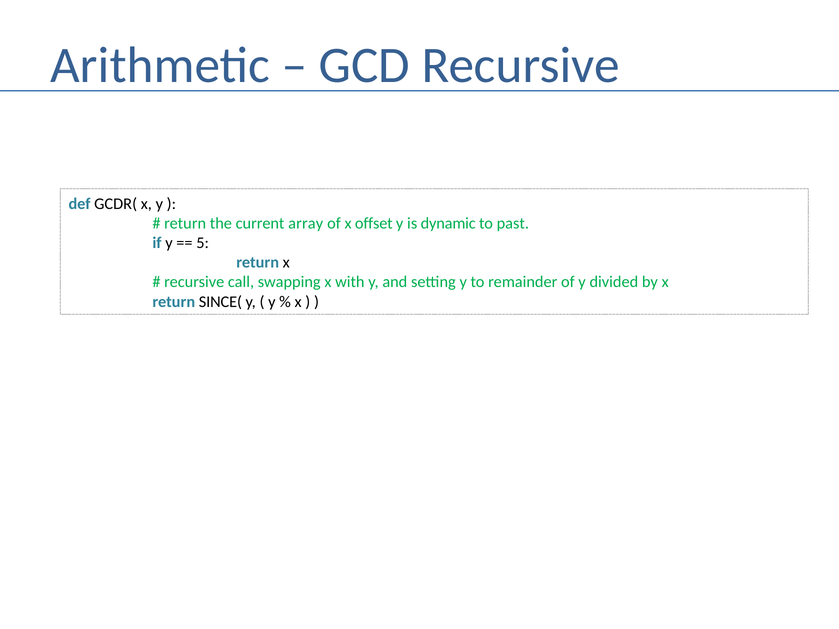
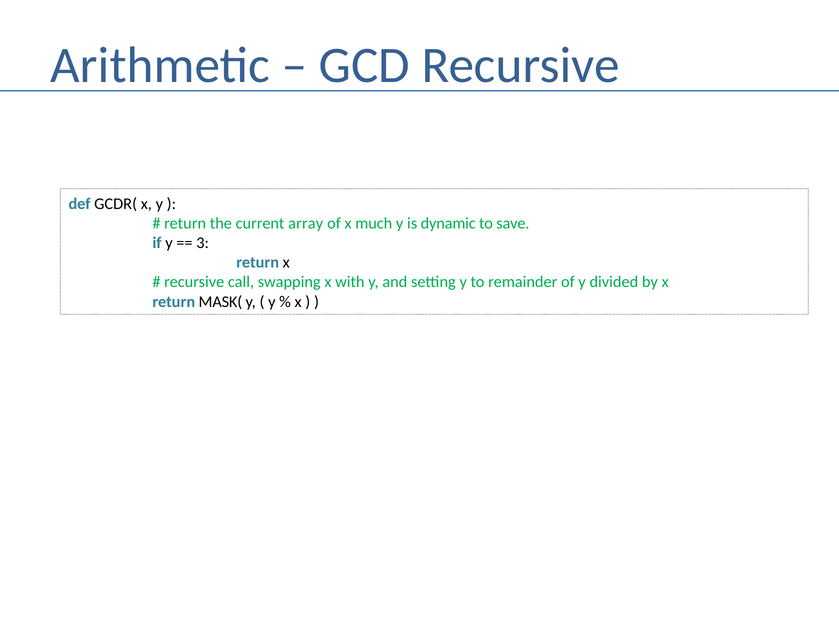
offset: offset -> much (374, 223)
past: past -> save (513, 223)
5: 5 -> 3 (203, 243)
SINCE(: SINCE( -> MASK( (220, 302)
